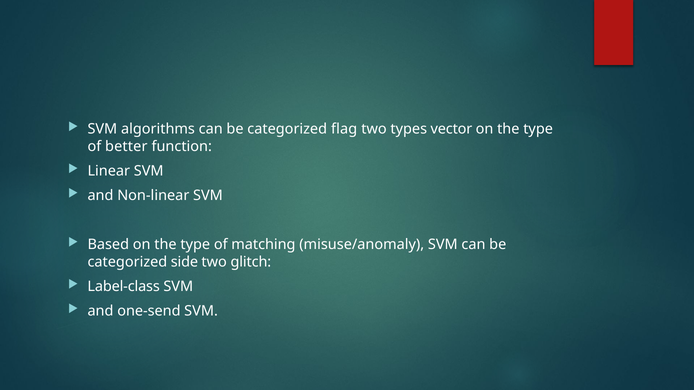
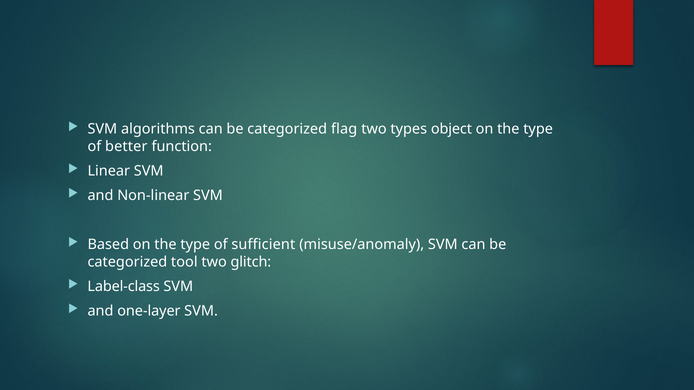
vector: vector -> object (451, 129)
matching: matching -> sufficient (263, 245)
side: side -> tool (184, 262)
one-send: one-send -> one-layer (149, 311)
